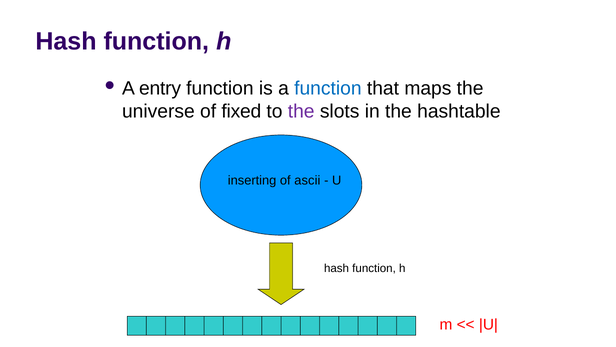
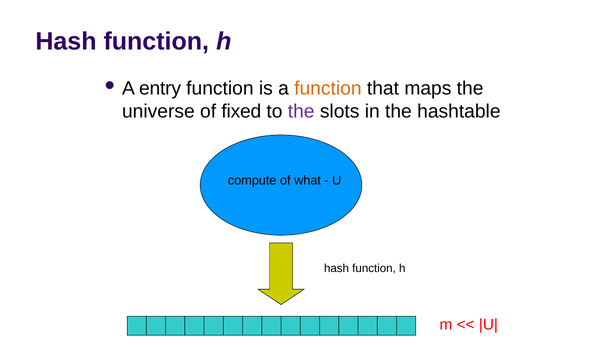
function colour: blue -> orange (328, 88)
inserting: inserting -> compute (252, 180)
ascii: ascii -> what (308, 180)
